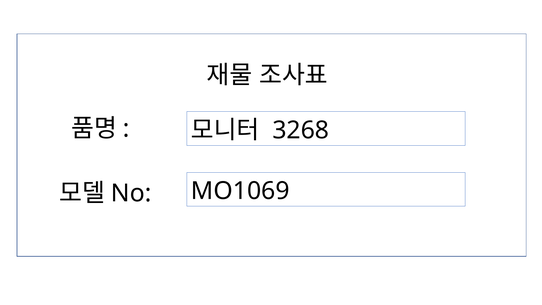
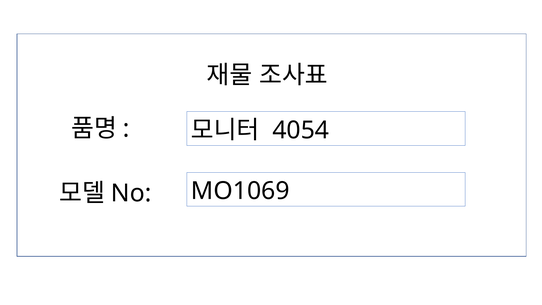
3268: 3268 -> 4054 (301, 130)
